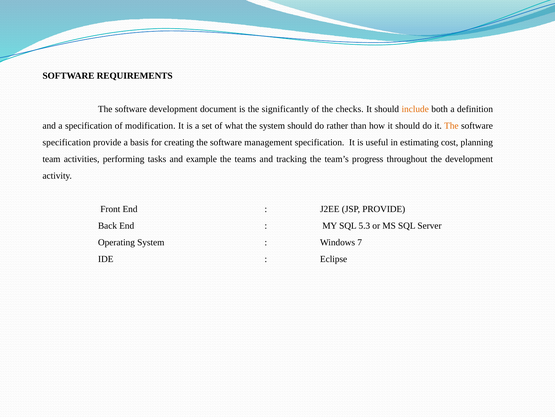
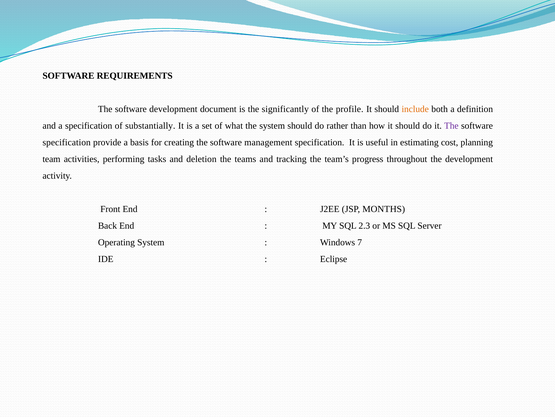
checks: checks -> profile (350, 109)
modification: modification -> substantially (150, 126)
The colour: orange -> purple (451, 126)
example: example -> deletion (201, 159)
JSP PROVIDE: PROVIDE -> MONTHS (384, 209)
5.3: 5.3 -> 2.3 (364, 225)
